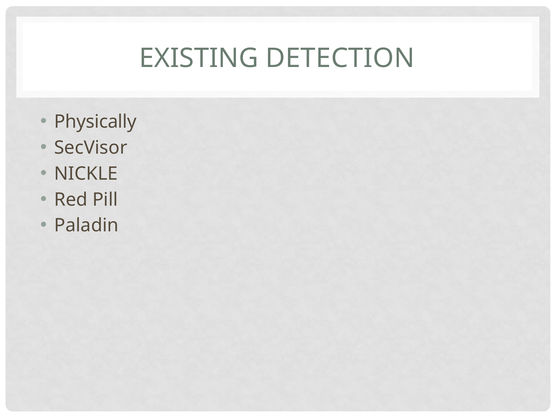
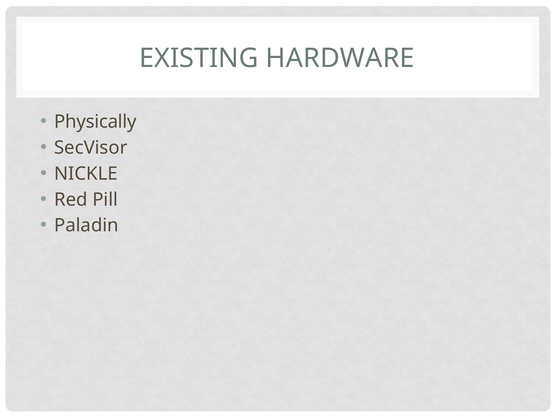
DETECTION: DETECTION -> HARDWARE (340, 58)
